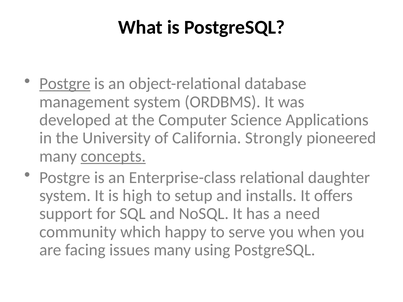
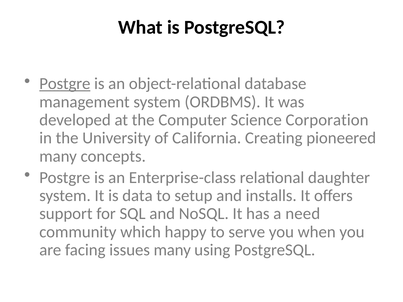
Applications: Applications -> Corporation (327, 120)
Strongly: Strongly -> Creating (274, 138)
concepts underline: present -> none (113, 156)
high: high -> data (137, 196)
